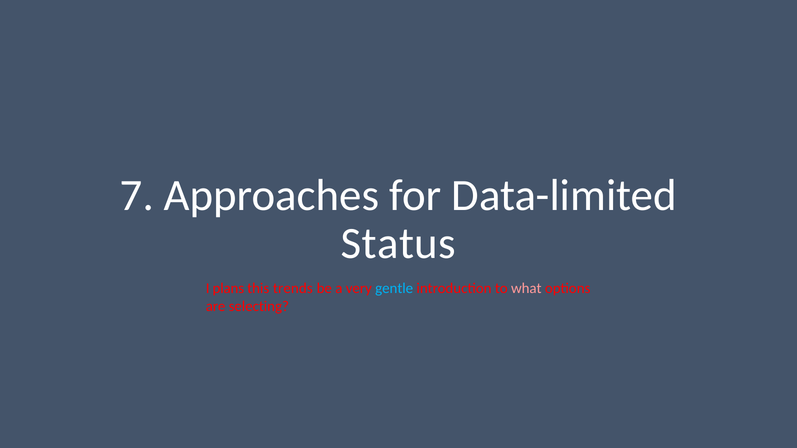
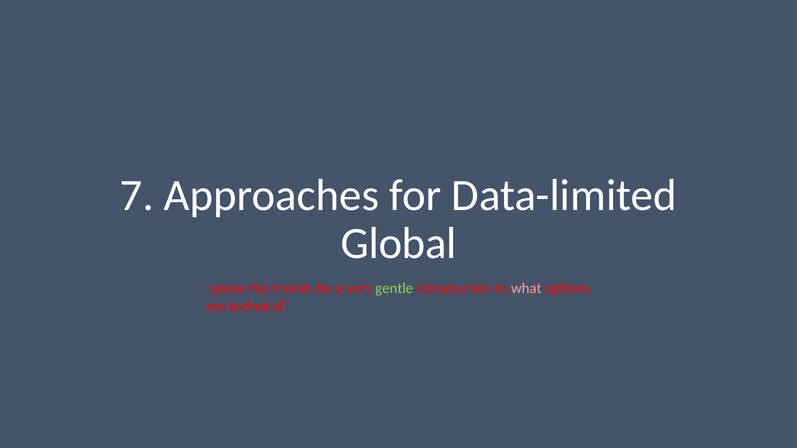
Status: Status -> Global (399, 244)
gentle colour: light blue -> light green (394, 289)
selecting: selecting -> technical (259, 307)
